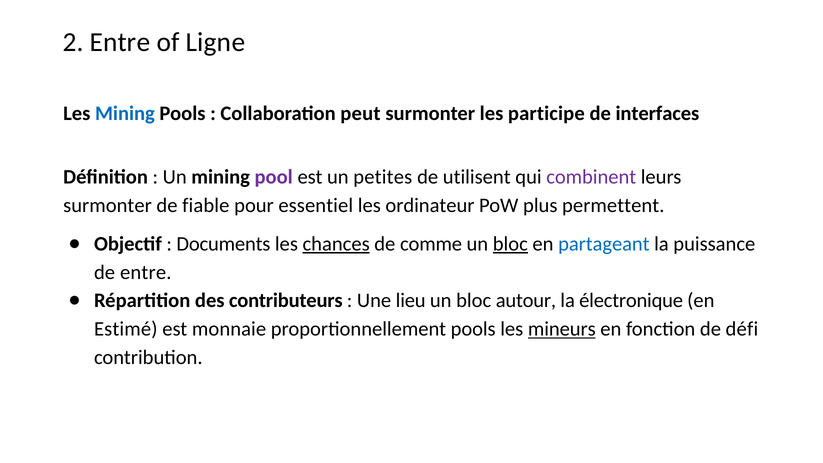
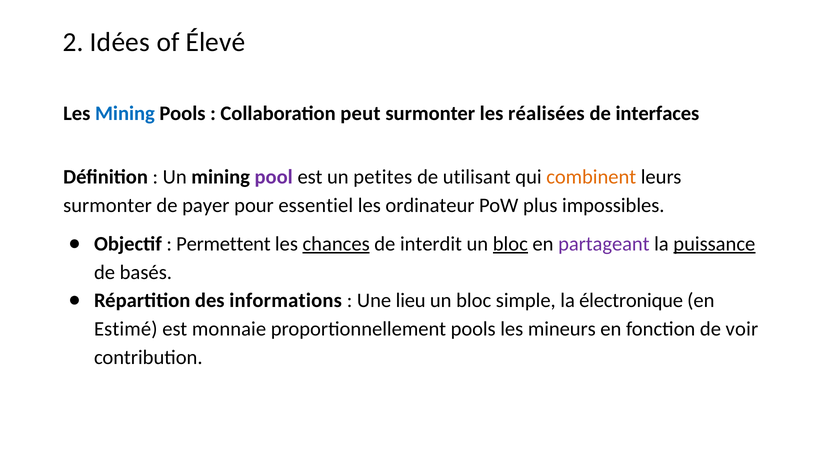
2 Entre: Entre -> Idées (120, 42)
Ligne: Ligne -> Élevé (215, 42)
participe: participe -> réalisées (546, 113)
utilisent: utilisent -> utilisant (477, 177)
combinent colour: purple -> orange (591, 177)
fiable: fiable -> payer (206, 205)
permettent: permettent -> impossibles (613, 205)
Documents: Documents -> Permettent (223, 244)
comme: comme -> interdit (431, 244)
partageant colour: blue -> purple (604, 244)
puissance underline: none -> present (714, 244)
de entre: entre -> basés (146, 272)
contributeurs: contributeurs -> informations (286, 301)
autour: autour -> simple (526, 301)
mineurs underline: present -> none (562, 329)
défi: défi -> voir (742, 329)
